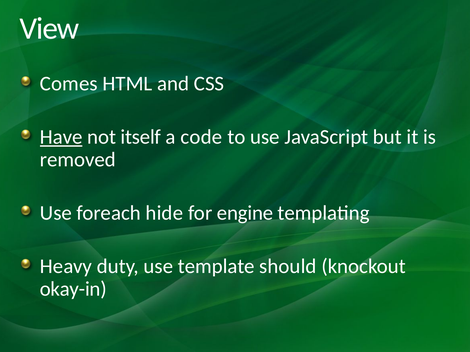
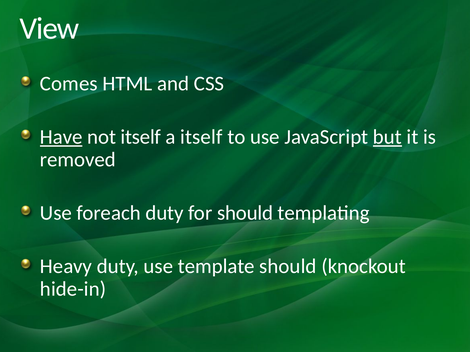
a code: code -> itself (201, 137)
but underline: none -> present (387, 137)
foreach hide: hide -> duty (165, 213)
for engine: engine -> should (245, 213)
okay-in: okay-in -> hide-in (73, 289)
